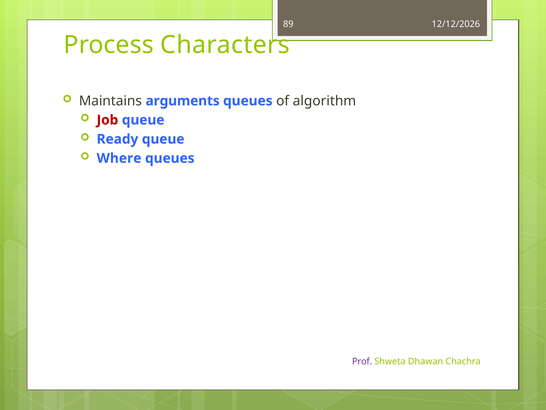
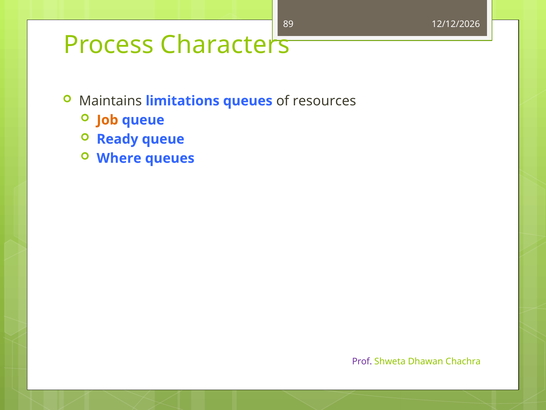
arguments: arguments -> limitations (183, 101)
algorithm: algorithm -> resources (324, 101)
Job colour: red -> orange (107, 120)
